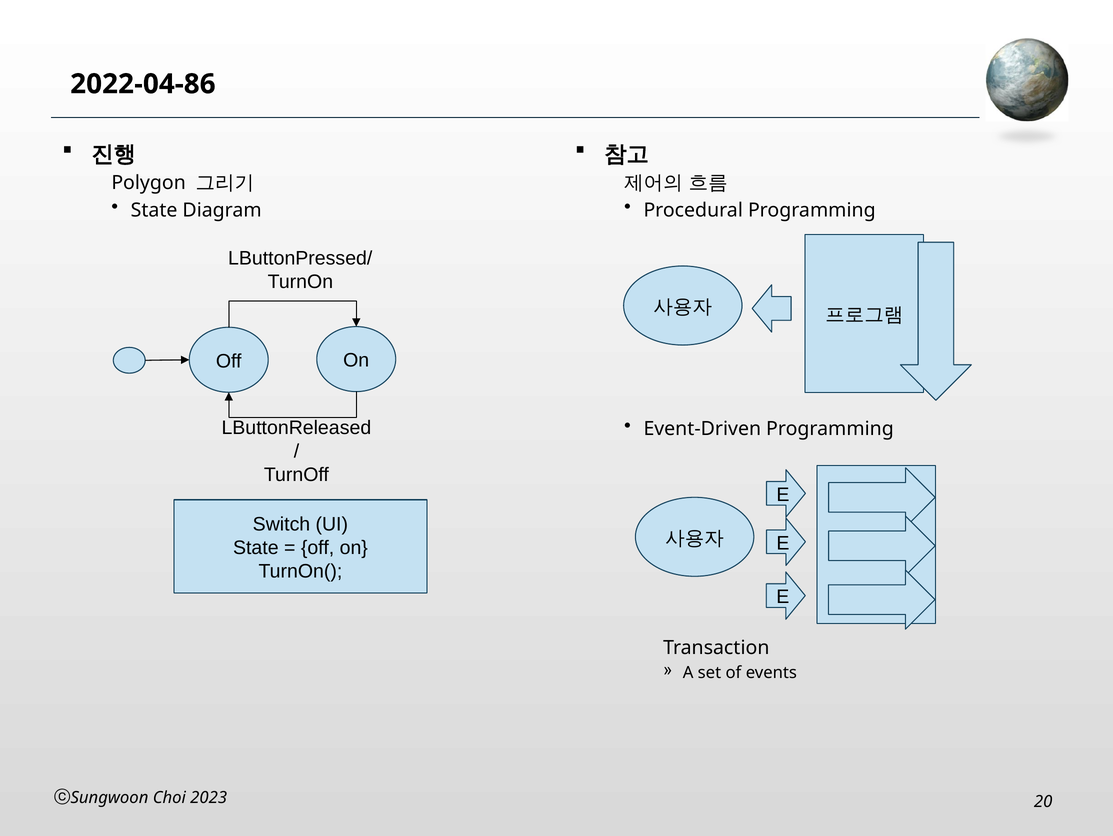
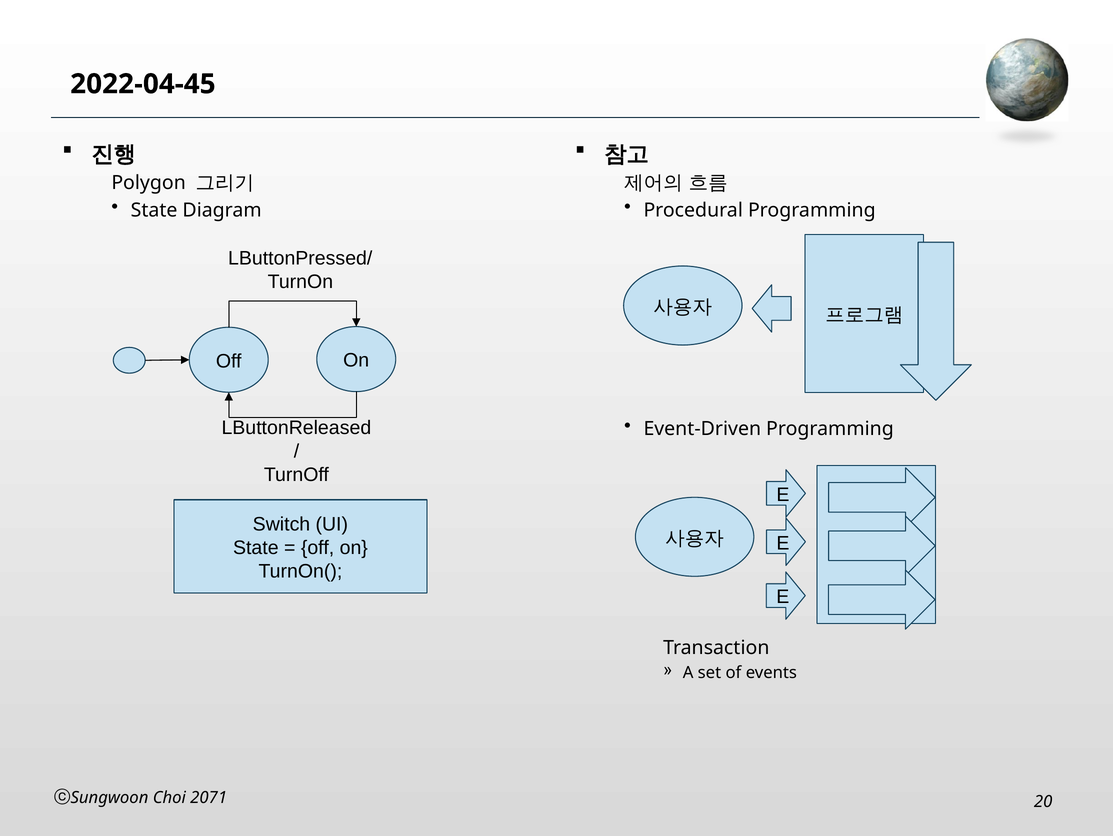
2022-04-86: 2022-04-86 -> 2022-04-45 (143, 84)
2023: 2023 -> 2071 (209, 797)
